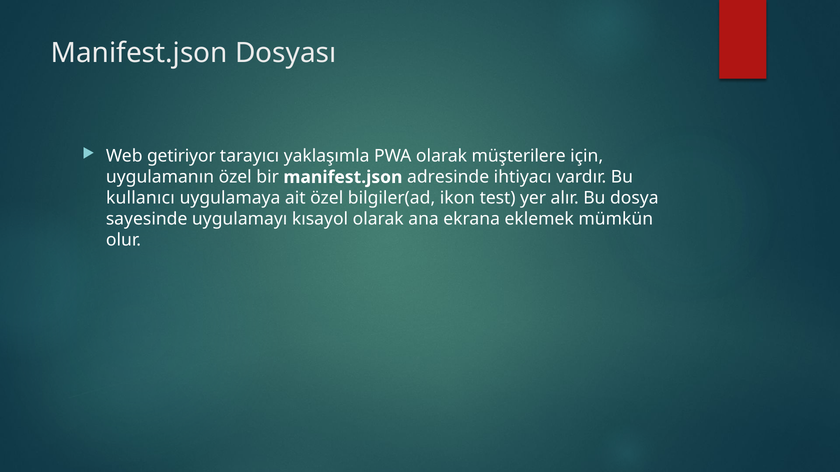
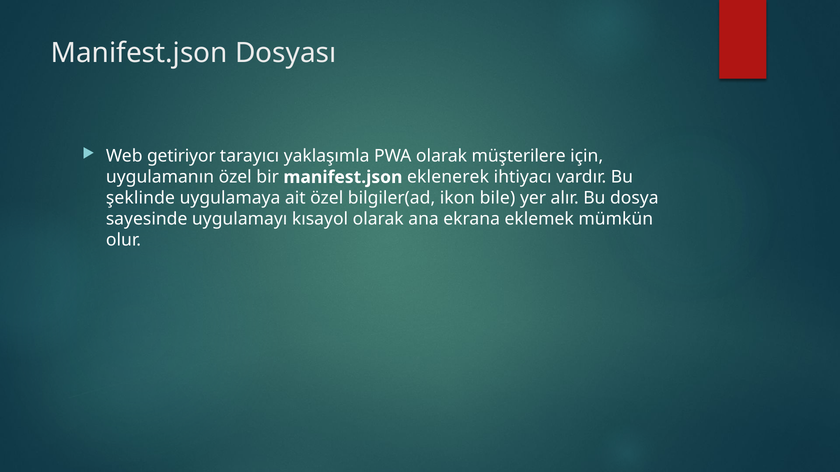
adresinde: adresinde -> eklenerek (448, 177)
kullanıcı: kullanıcı -> şeklinde (140, 198)
test: test -> bile (497, 198)
